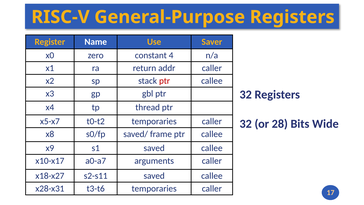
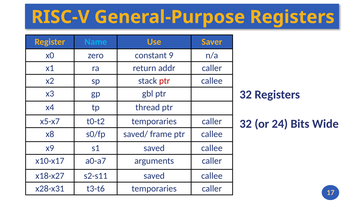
Name colour: white -> light blue (96, 42)
4: 4 -> 9 (171, 55)
28: 28 -> 24 (280, 124)
